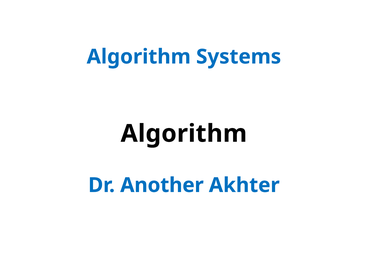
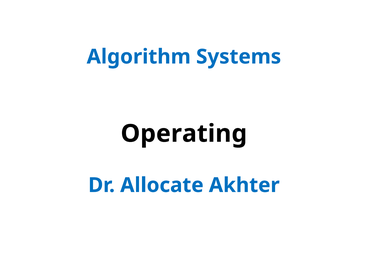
Algorithm: Algorithm -> Operating (184, 134)
Another: Another -> Allocate (162, 185)
